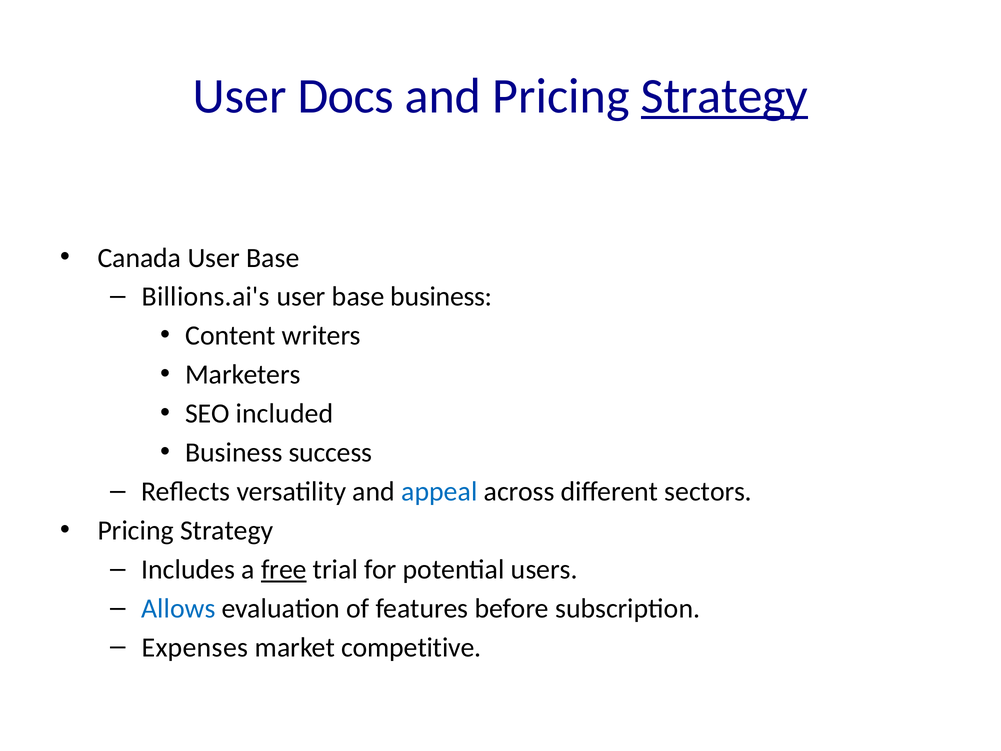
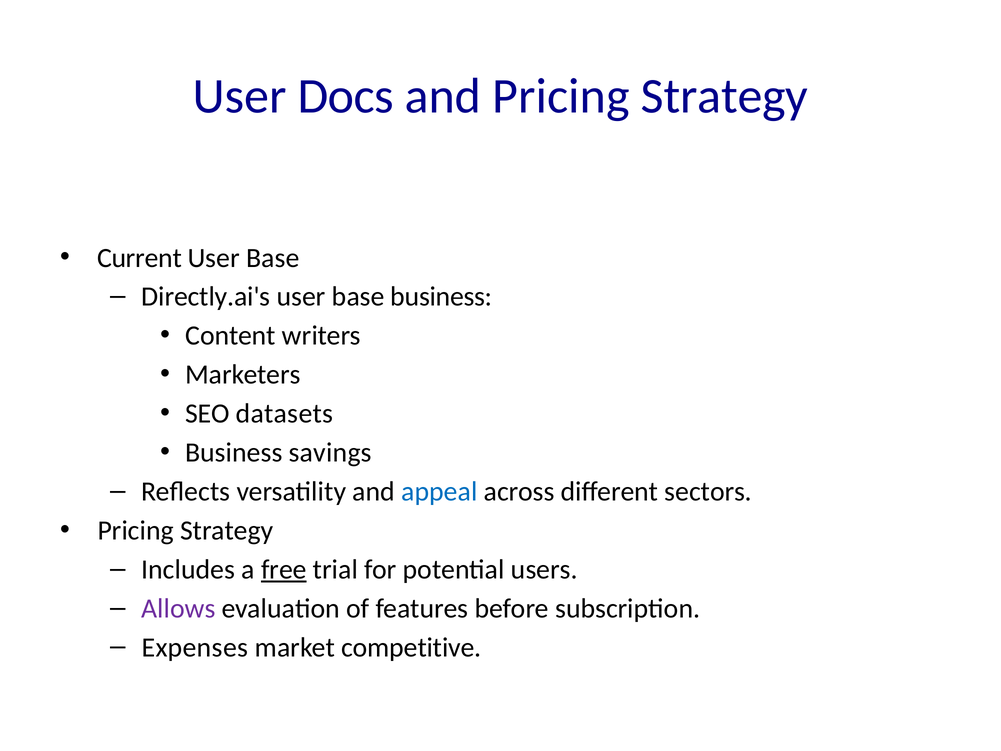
Strategy underline: present -> none (724, 96)
Canada: Canada -> Current (140, 258)
Billions.ai's: Billions.ai's -> Directly.ai's (206, 297)
included: included -> datasets (284, 414)
success: success -> savings (330, 452)
Allows colour: blue -> purple (178, 608)
